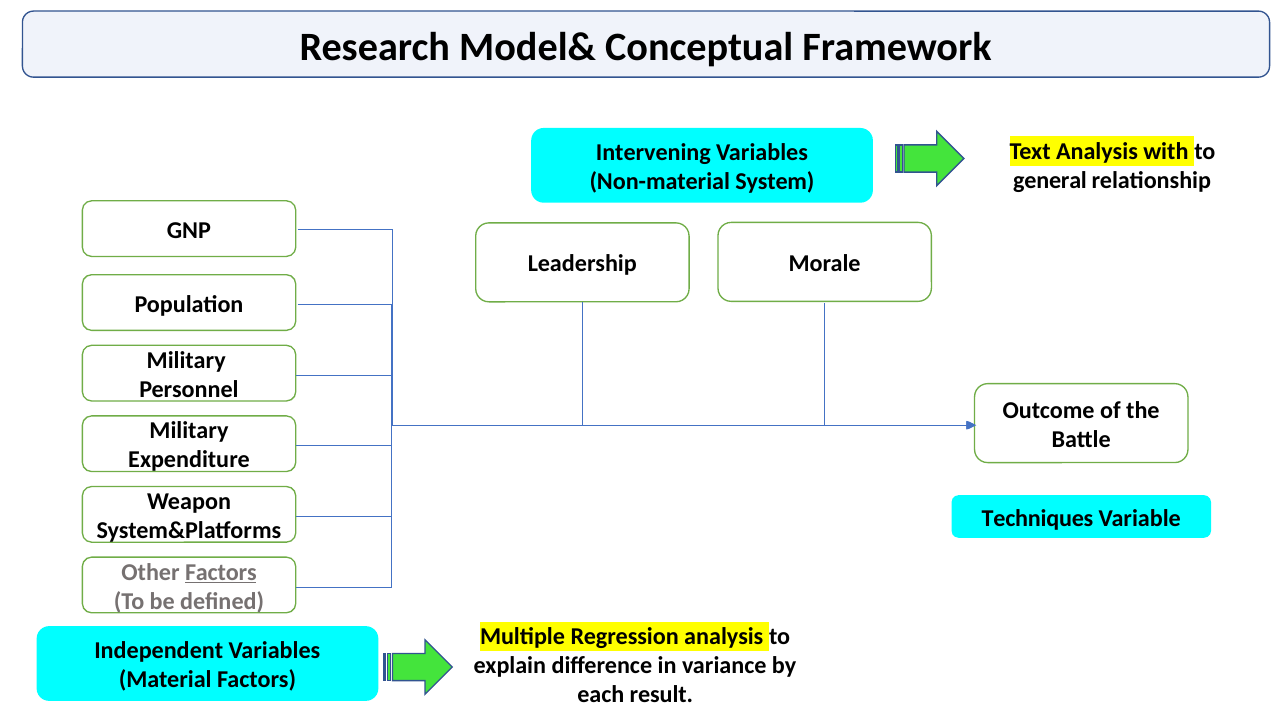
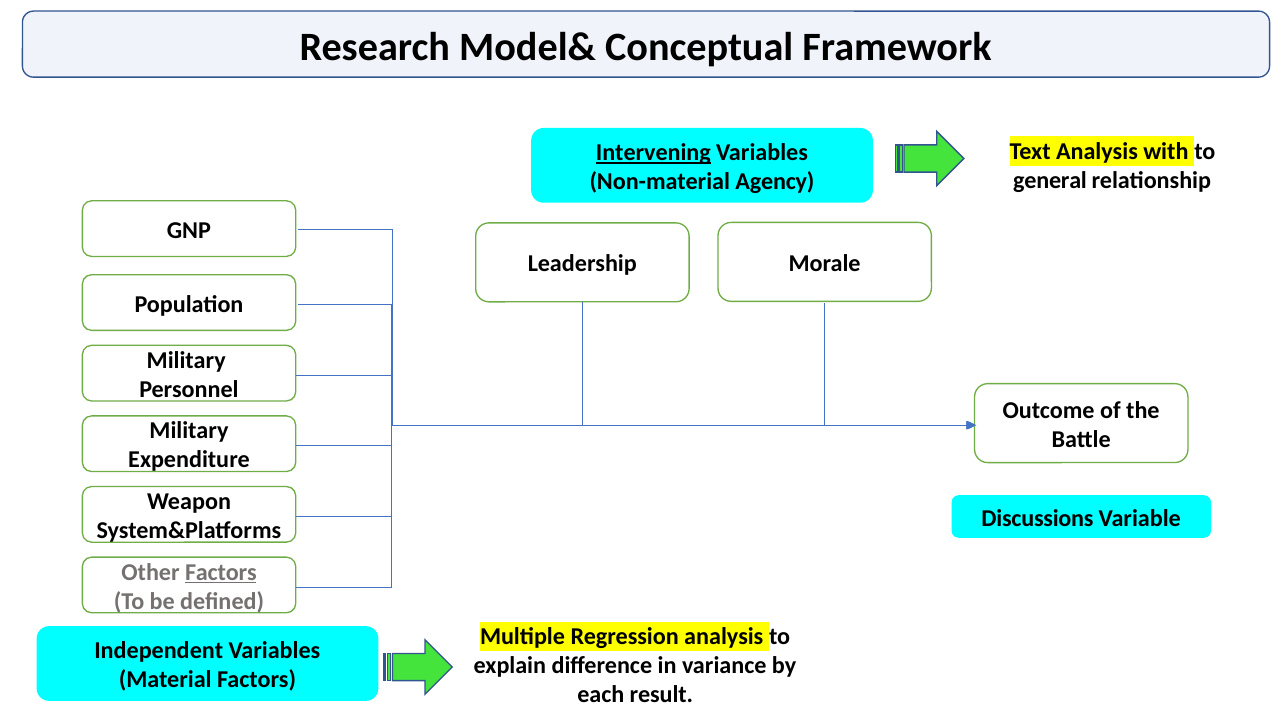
Intervening underline: none -> present (653, 153)
System: System -> Agency (775, 182)
Techniques: Techniques -> Discussions (1037, 518)
